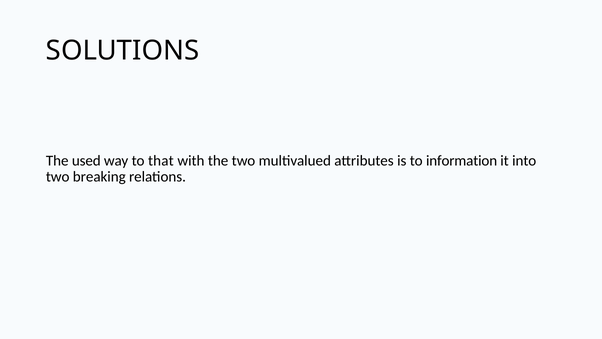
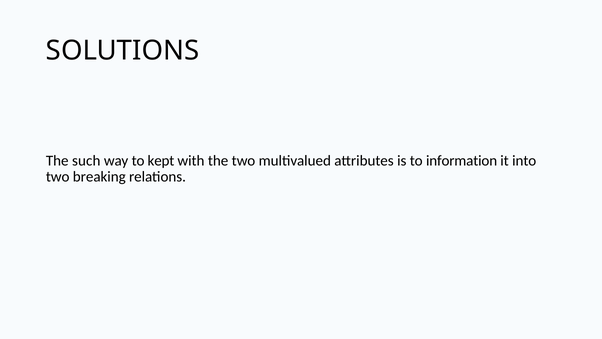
used: used -> such (86, 160)
that: that -> kept (161, 160)
